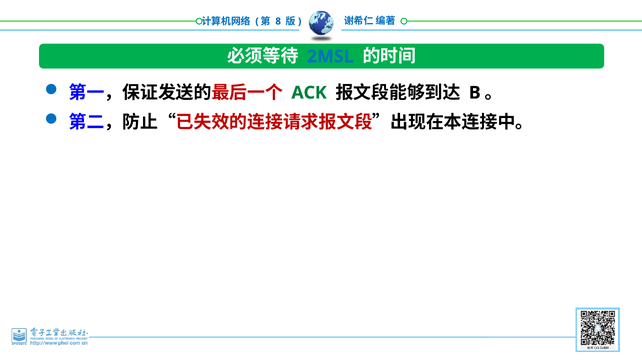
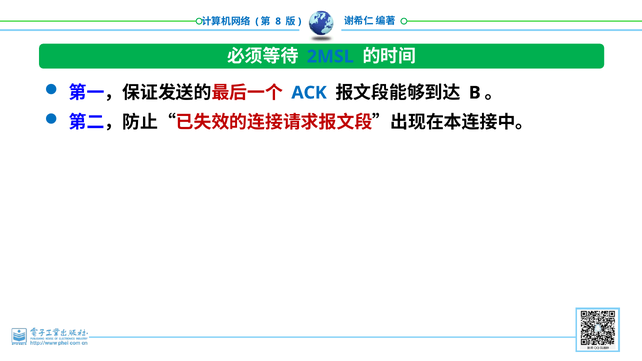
ACK colour: green -> blue (309, 93)
